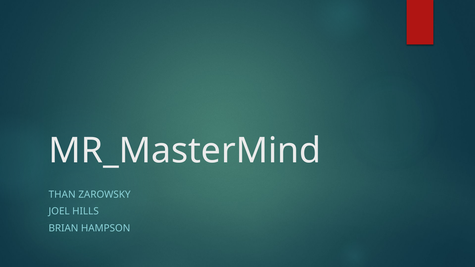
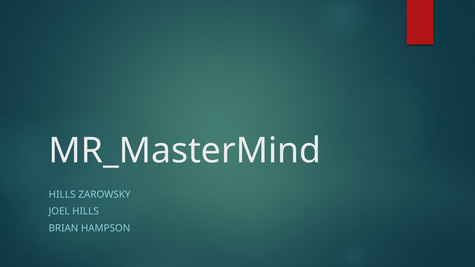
THAN: THAN -> HILLS (62, 195)
